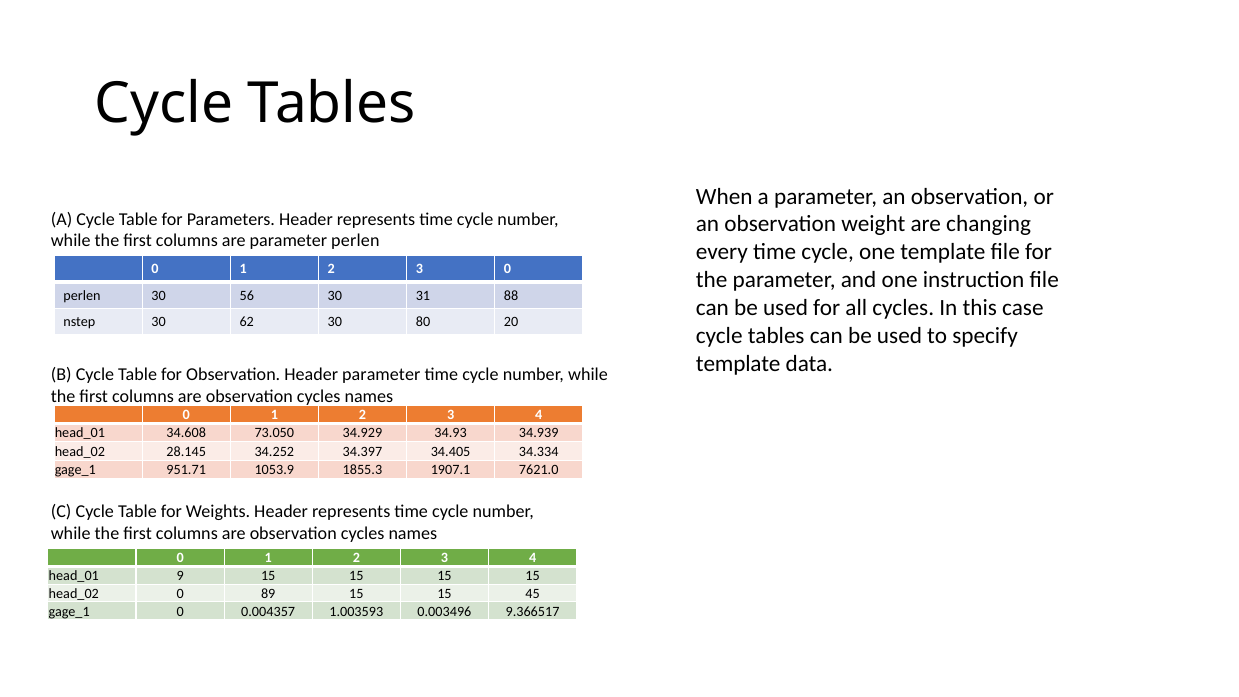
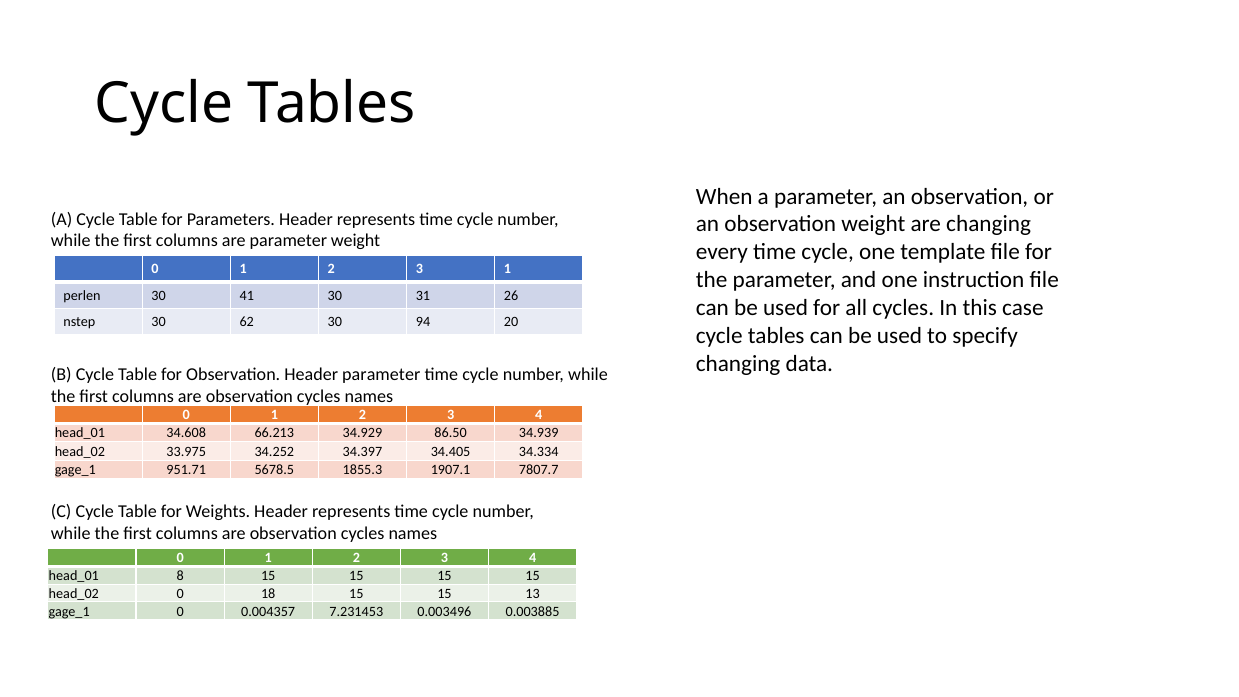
parameter perlen: perlen -> weight (356, 241)
3 0: 0 -> 1 (508, 269)
56: 56 -> 41 (247, 296)
88: 88 -> 26 (511, 296)
80: 80 -> 94 (423, 322)
template: template -> changing (738, 364)
73.050: 73.050 -> 66.213 (274, 433)
34.93: 34.93 -> 86.50 (451, 433)
28.145: 28.145 -> 33.975 (186, 451)
1053.9: 1053.9 -> 5678.5 (274, 470)
7621.0: 7621.0 -> 7807.7 (539, 470)
9: 9 -> 8 (180, 576)
89: 89 -> 18 (268, 594)
45: 45 -> 13 (533, 594)
1.003593: 1.003593 -> 7.231453 (356, 612)
9.366517: 9.366517 -> 0.003885 (533, 612)
